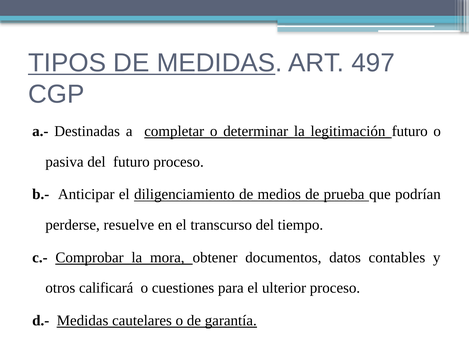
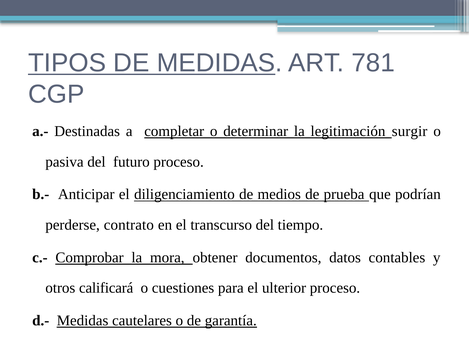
497: 497 -> 781 (373, 63)
legitimación futuro: futuro -> surgir (410, 131)
resuelve: resuelve -> contrato (129, 225)
